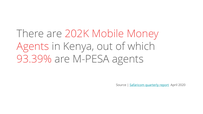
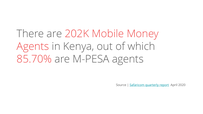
93.39%: 93.39% -> 85.70% (34, 59)
